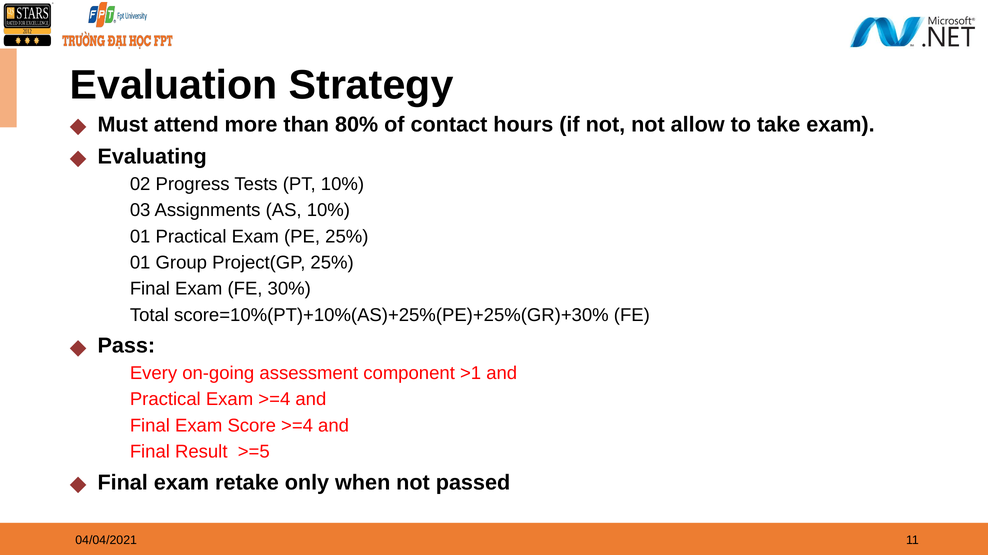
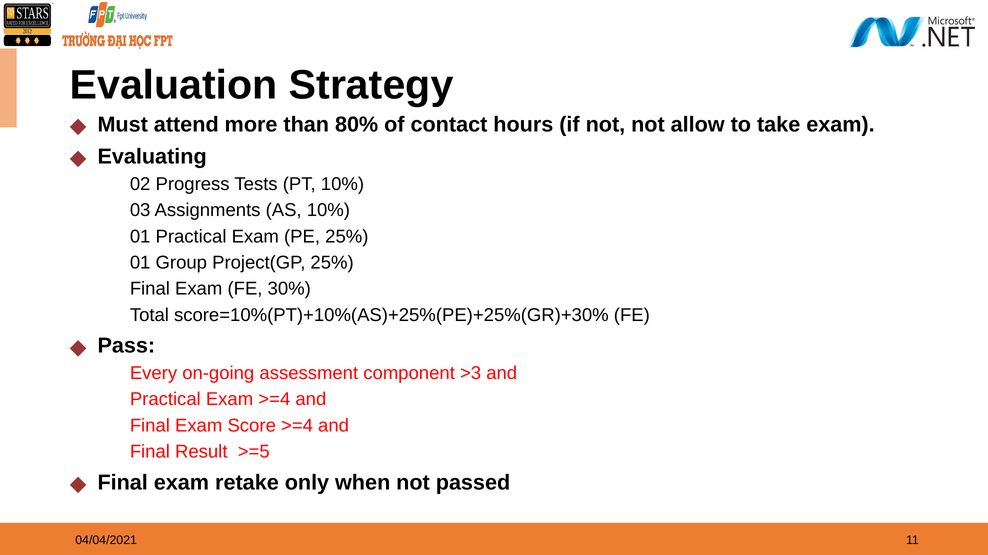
>1: >1 -> >3 (471, 374)
